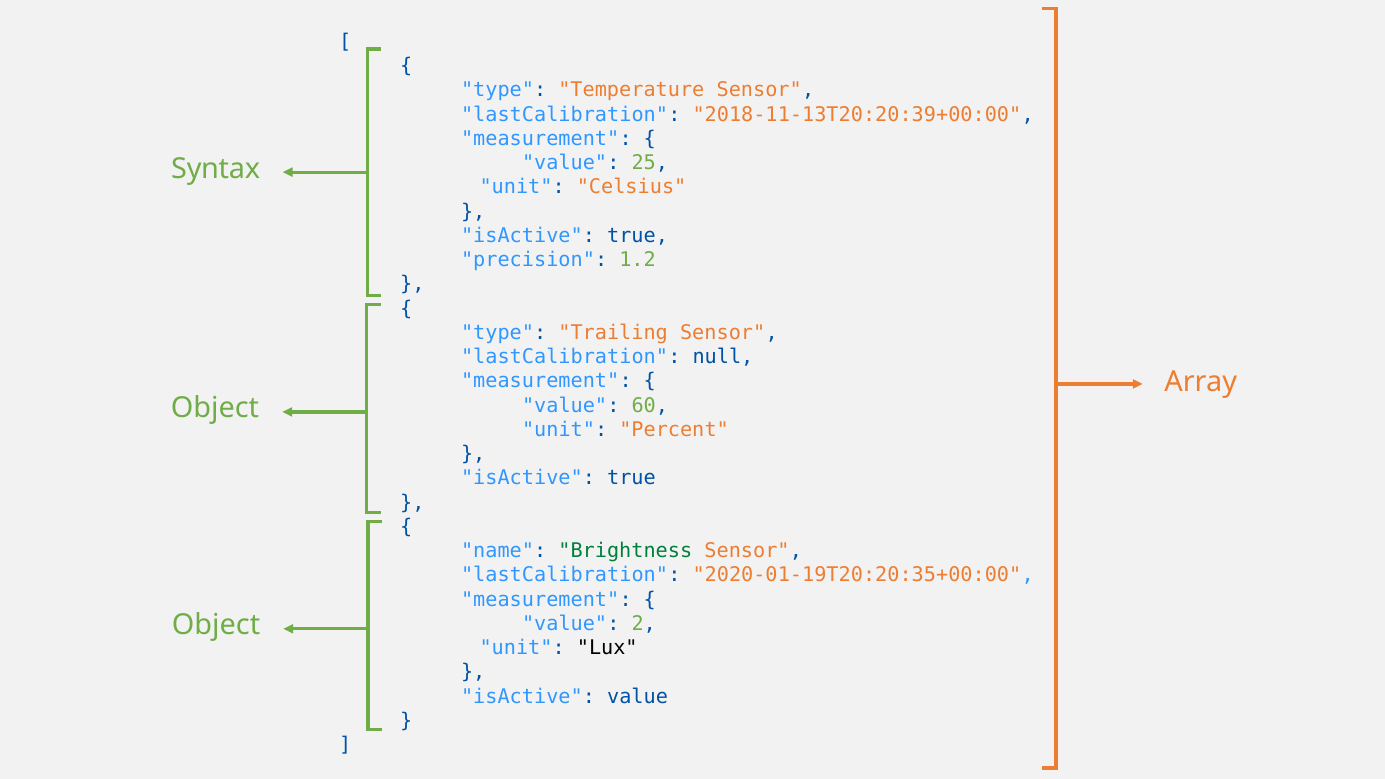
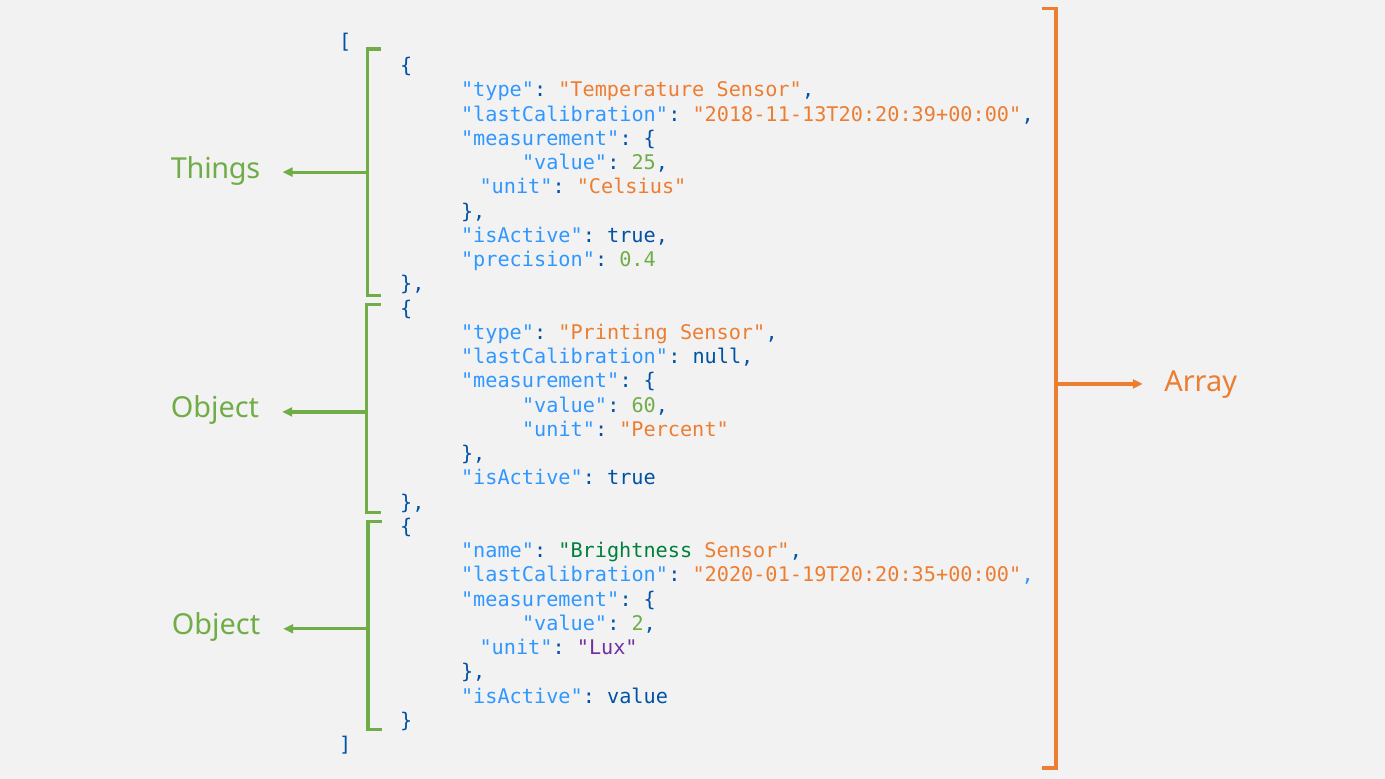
Syntax: Syntax -> Things (216, 169)
1.2: 1.2 -> 0.4 (638, 260)
Trailing: Trailing -> Printing (613, 333)
Lux colour: black -> purple (607, 648)
